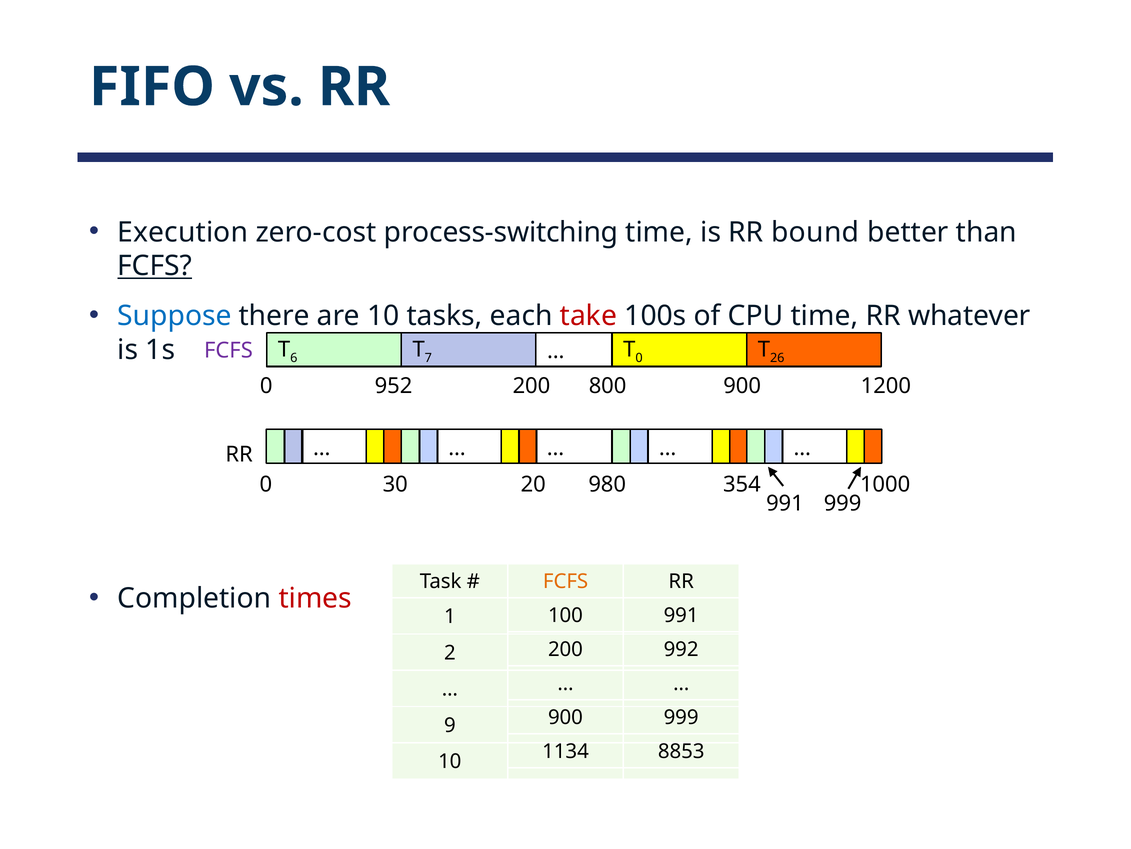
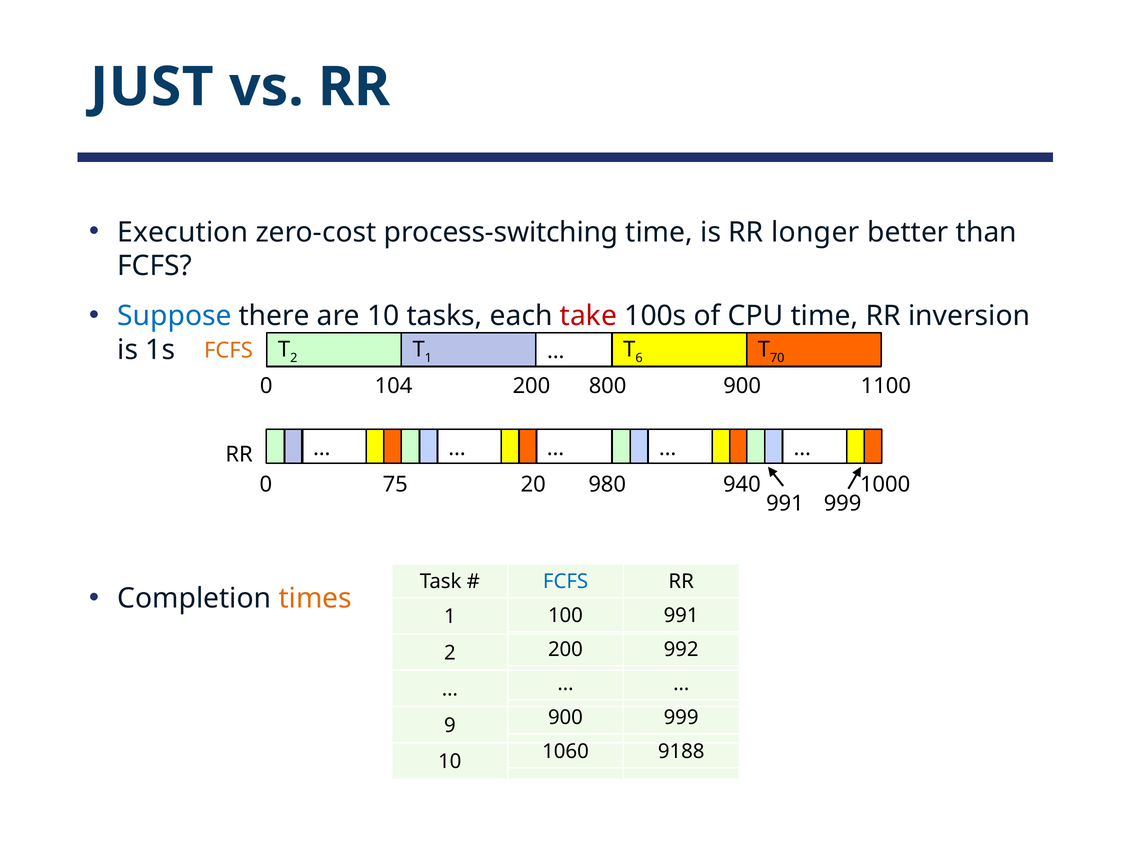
FIFO: FIFO -> JUST (152, 87)
bound: bound -> longer (815, 232)
FCFS underline: present -> none (155, 266)
whatever: whatever -> inversion (969, 316)
6: 6 -> 2 (294, 358)
7: 7 -> 1 (428, 358)
0: 0 -> 6 (639, 358)
26: 26 -> 70 (777, 358)
FCFS colour: purple -> orange (228, 350)
952: 952 -> 104 (394, 386)
1200: 1200 -> 1100 (886, 386)
30: 30 -> 75 (395, 484)
354: 354 -> 940 (742, 484)
FCFS colour: orange -> blue (566, 581)
times colour: red -> orange (315, 598)
1134: 1134 -> 1060 (566, 751)
8853: 8853 -> 9188 (681, 751)
